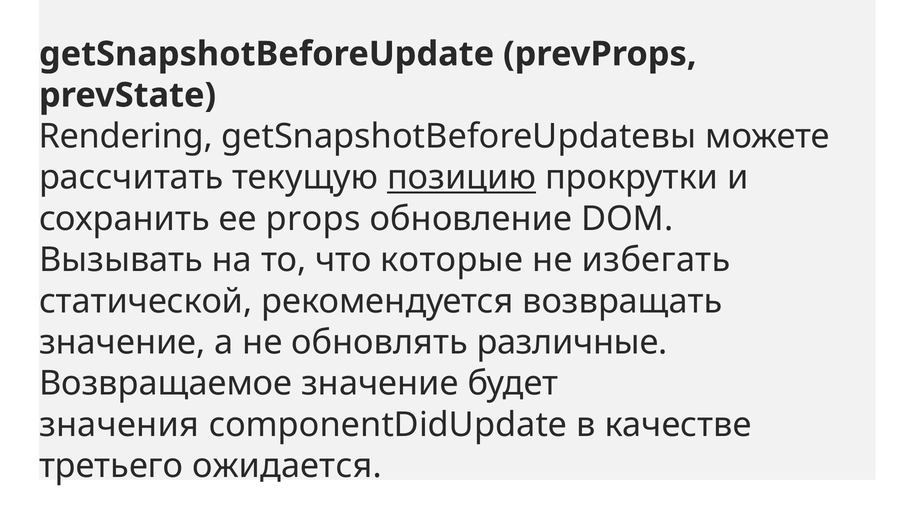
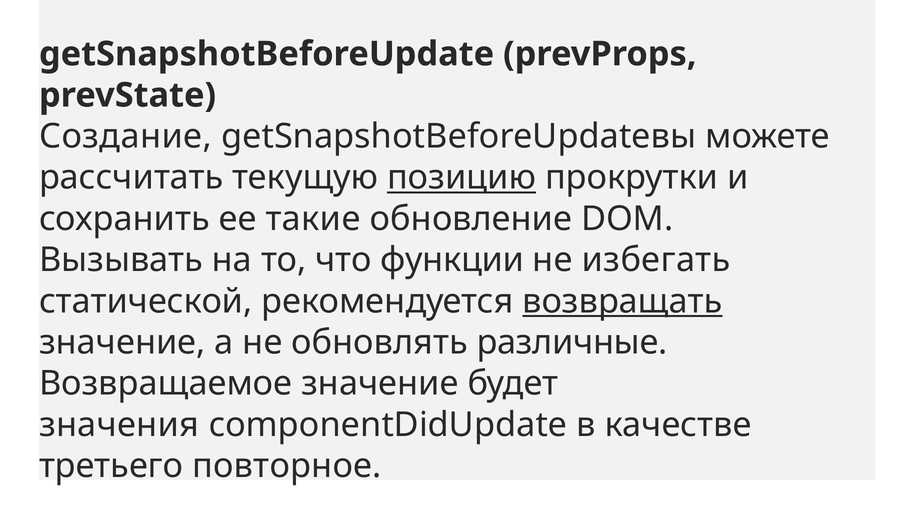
Rendering: Rendering -> Создание (126, 137)
props: props -> такие (313, 219)
которые: которые -> функции (452, 260)
возвращать underline: none -> present (622, 301)
ожидается: ожидается -> повторное (287, 466)
